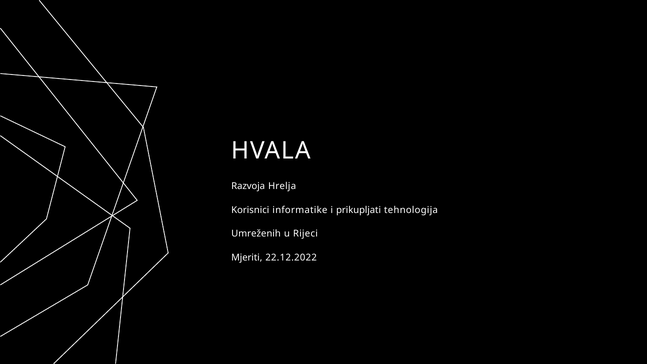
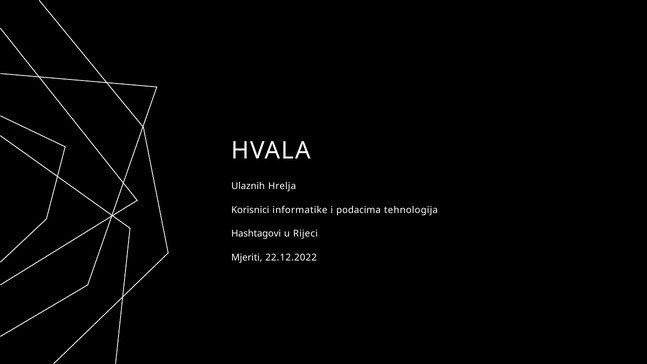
Razvoja: Razvoja -> Ulaznih (248, 186)
prikupljati: prikupljati -> podacima (359, 210)
Umreženih: Umreženih -> Hashtagovi (256, 234)
